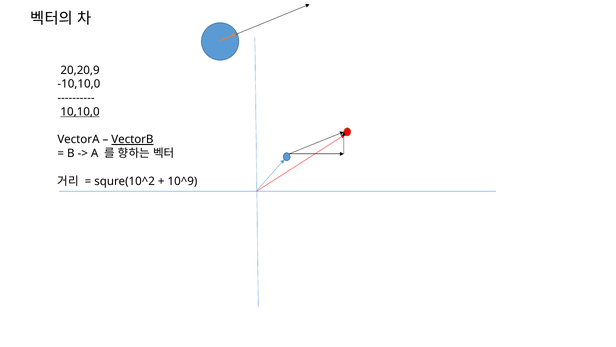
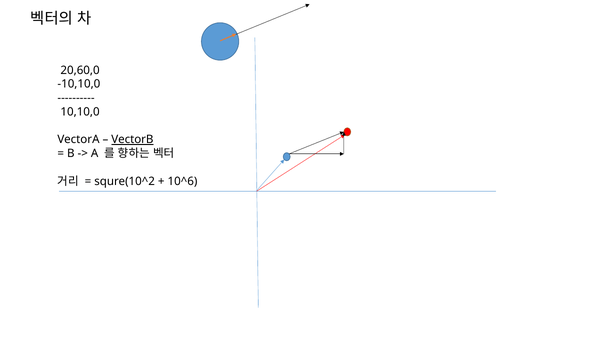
20,20,9: 20,20,9 -> 20,60,0 (80, 70)
10,10,0 underline: present -> none (80, 112)
10^9: 10^9 -> 10^6 (182, 181)
